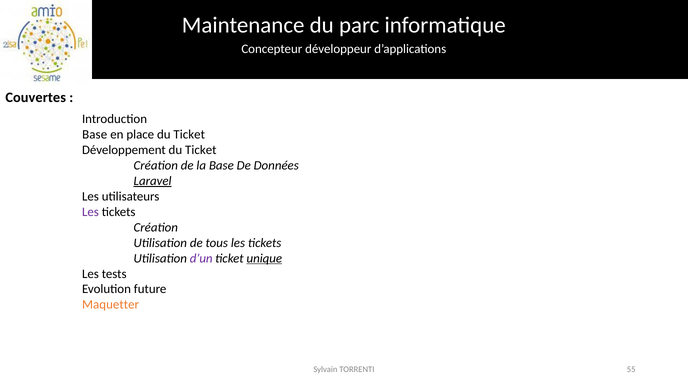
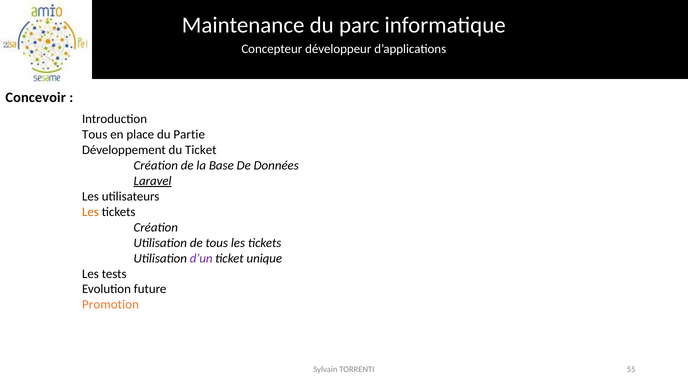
Couvertes: Couvertes -> Concevoir (36, 97)
Base: Base -> Tous (95, 134)
place du Ticket: Ticket -> Partie (189, 134)
Les colour: purple -> orange (90, 212)
unique underline: present -> none (264, 258)
Maquetter: Maquetter -> Promotion (111, 305)
